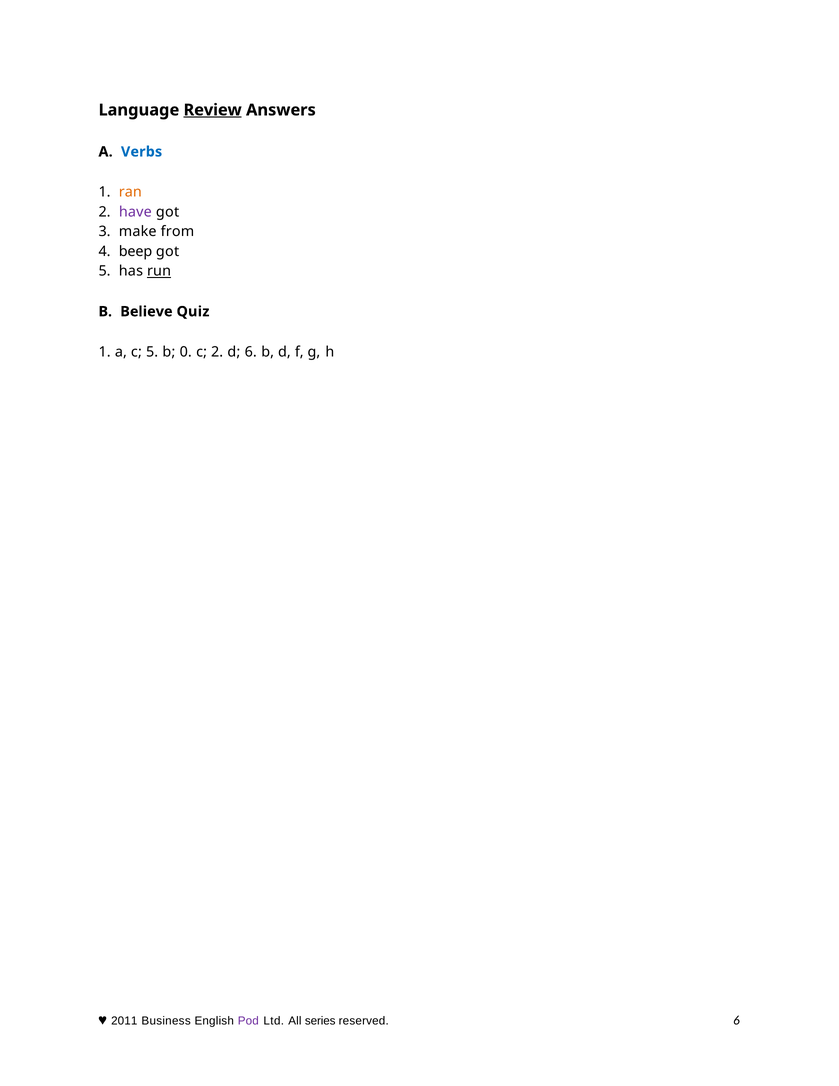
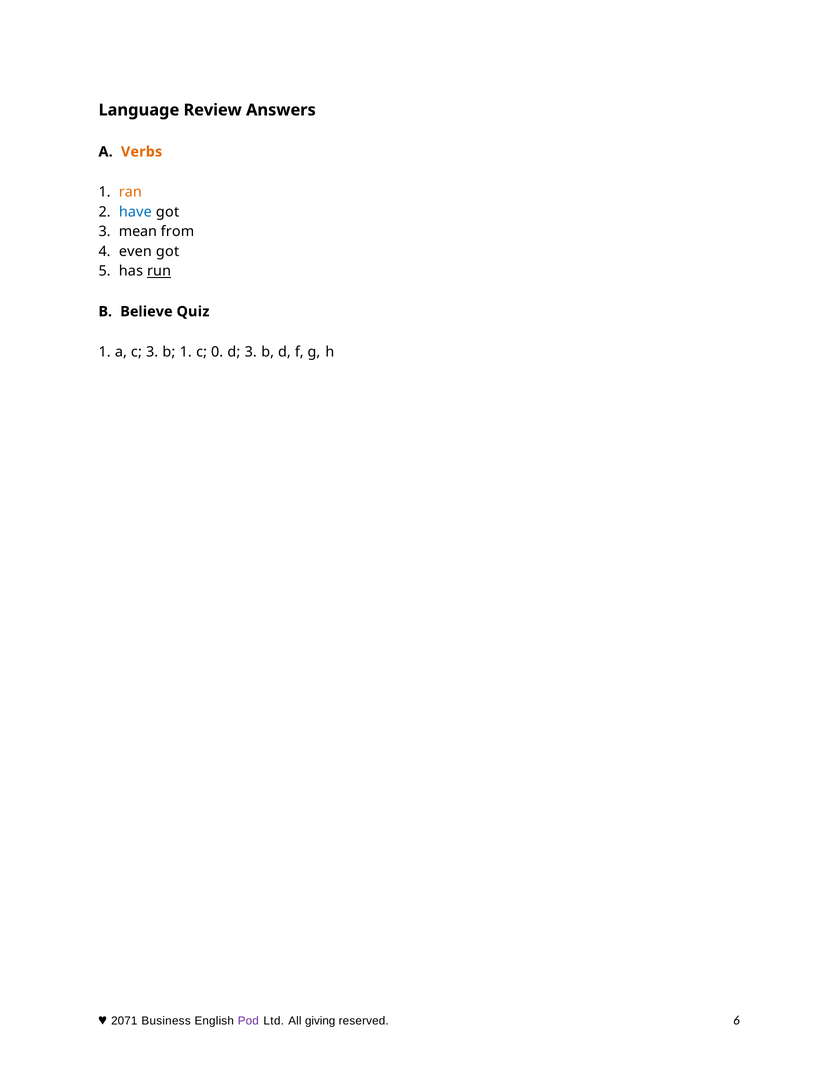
Review underline: present -> none (213, 110)
Verbs colour: blue -> orange (142, 152)
have colour: purple -> blue (135, 212)
make: make -> mean (138, 231)
beep: beep -> even (135, 251)
c 5: 5 -> 3 (152, 352)
b 0: 0 -> 1 (186, 352)
c 2: 2 -> 0 (217, 352)
d 6: 6 -> 3 (251, 352)
2011: 2011 -> 2071 (124, 1021)
series: series -> giving (320, 1021)
